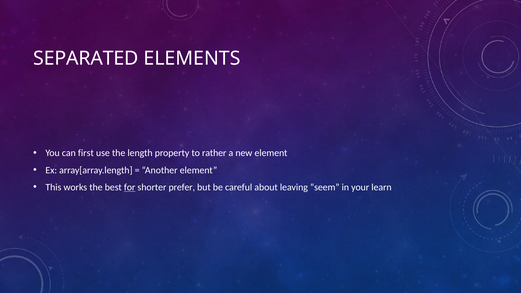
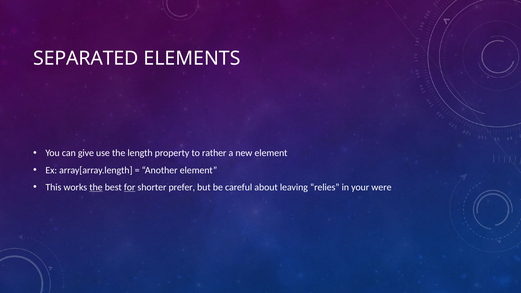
first: first -> give (86, 153)
the underline: none -> present (96, 187)
seem: seem -> relies (325, 187)
learn: learn -> were (381, 187)
